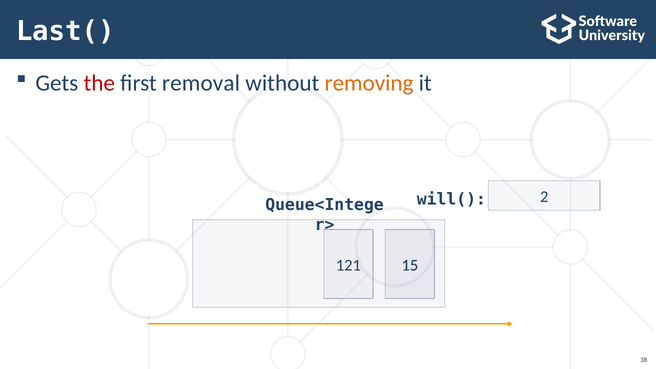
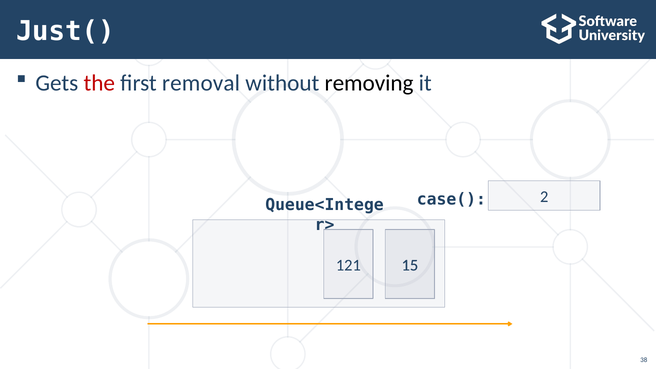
Last(: Last( -> Just( (65, 31)
removing colour: orange -> black (369, 83)
will(: will( -> case( (451, 199)
